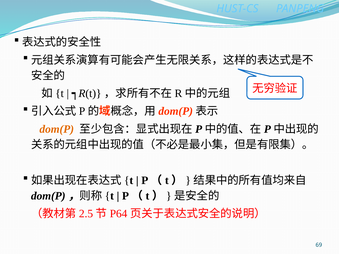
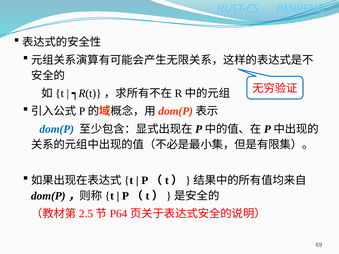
dom(P colour: orange -> blue (57, 129)
